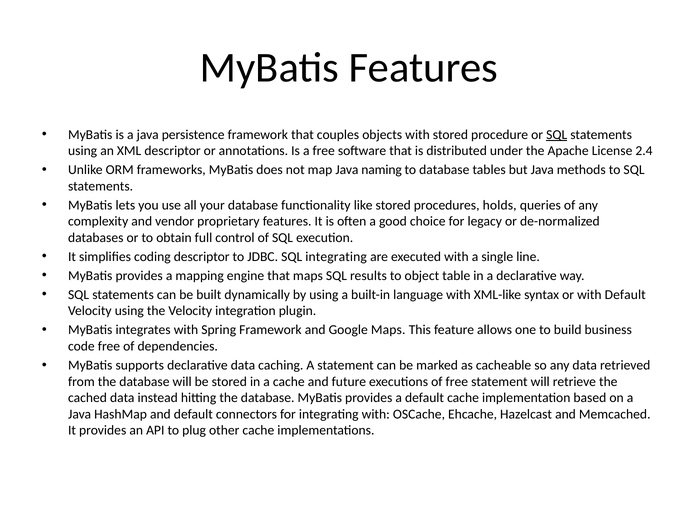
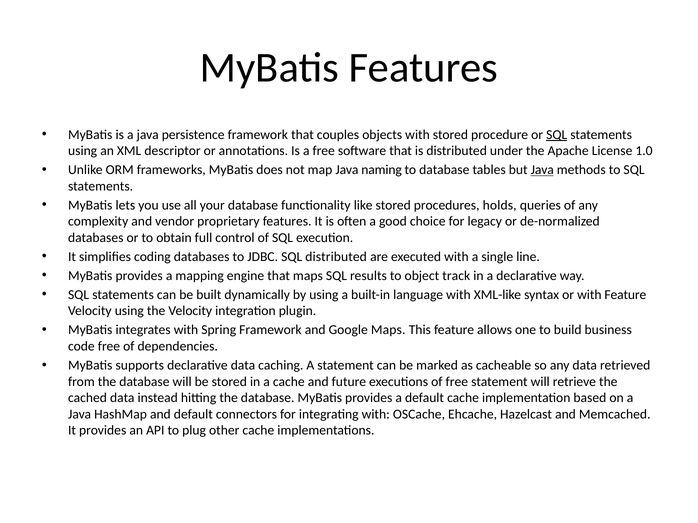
2.4: 2.4 -> 1.0 (644, 151)
Java underline: none -> present (542, 170)
coding descriptor: descriptor -> databases (202, 257)
SQL integrating: integrating -> distributed (336, 257)
table: table -> track (456, 276)
with Default: Default -> Feature (625, 295)
